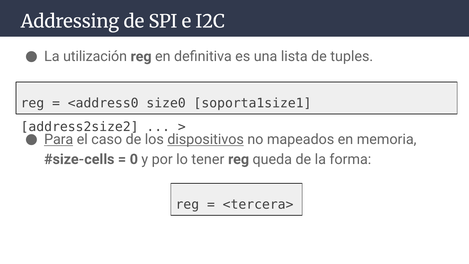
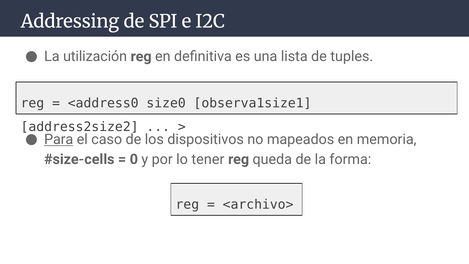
soporta1size1: soporta1size1 -> observa1size1 (253, 103)
dispositivos underline: present -> none (206, 139)
<tercera>: <tercera> -> <archivo> (258, 204)
